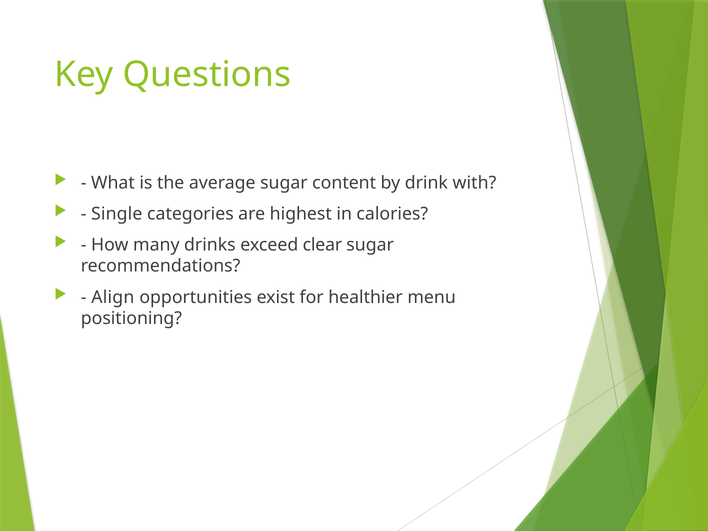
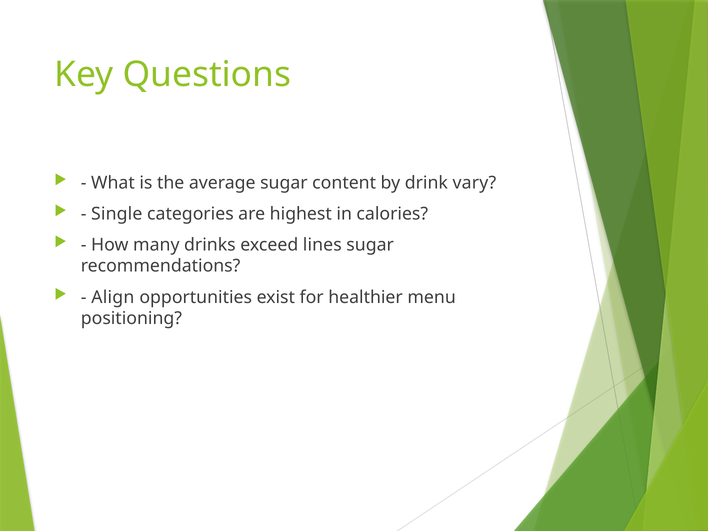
with: with -> vary (474, 183)
clear: clear -> lines (322, 245)
